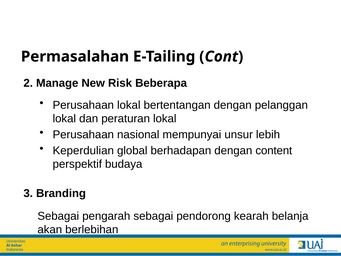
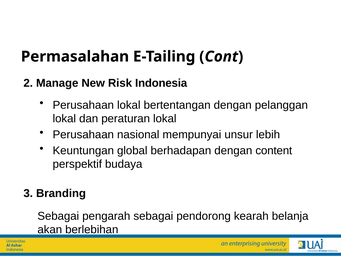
Beberapa: Beberapa -> Indonesia (161, 83)
Keperdulian: Keperdulian -> Keuntungan (83, 150)
